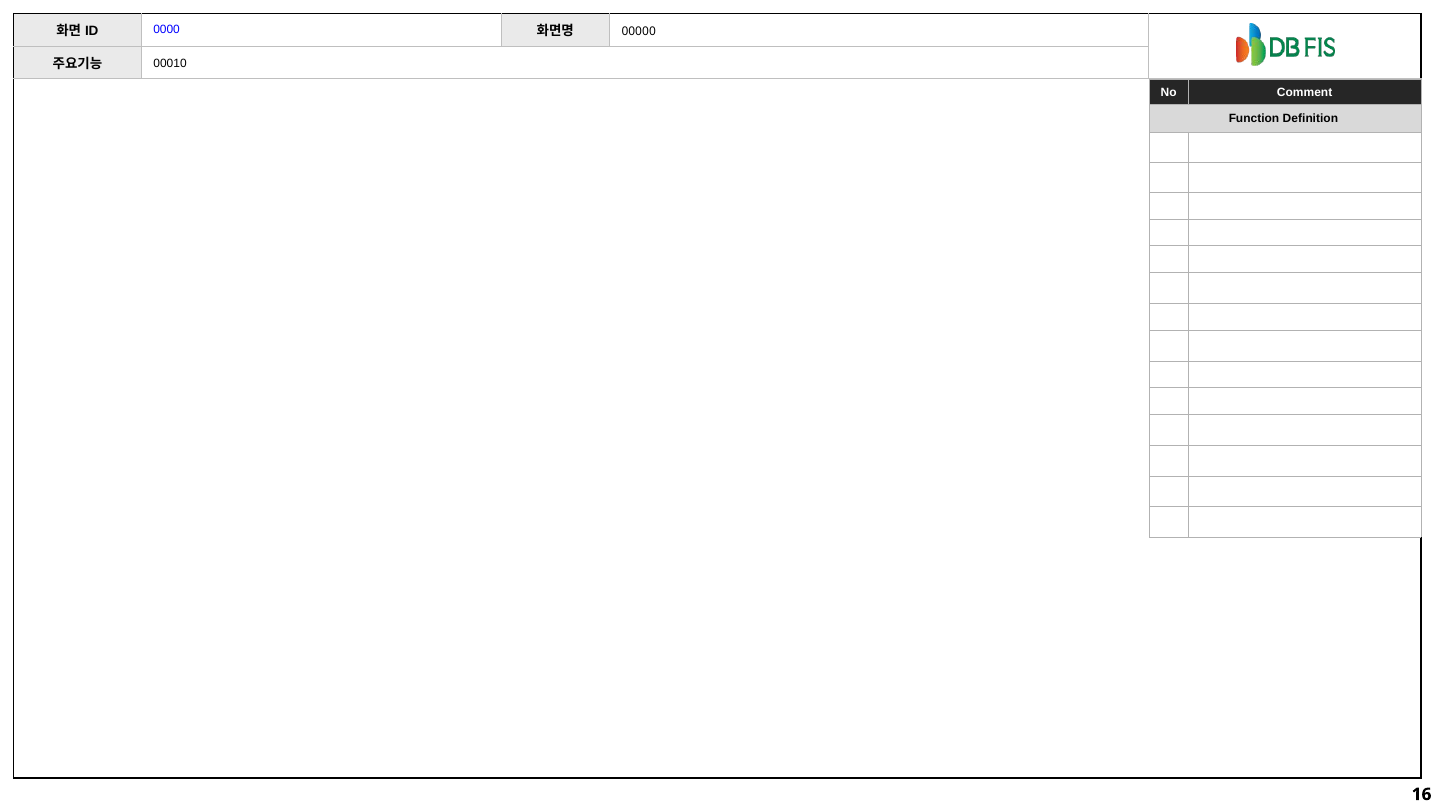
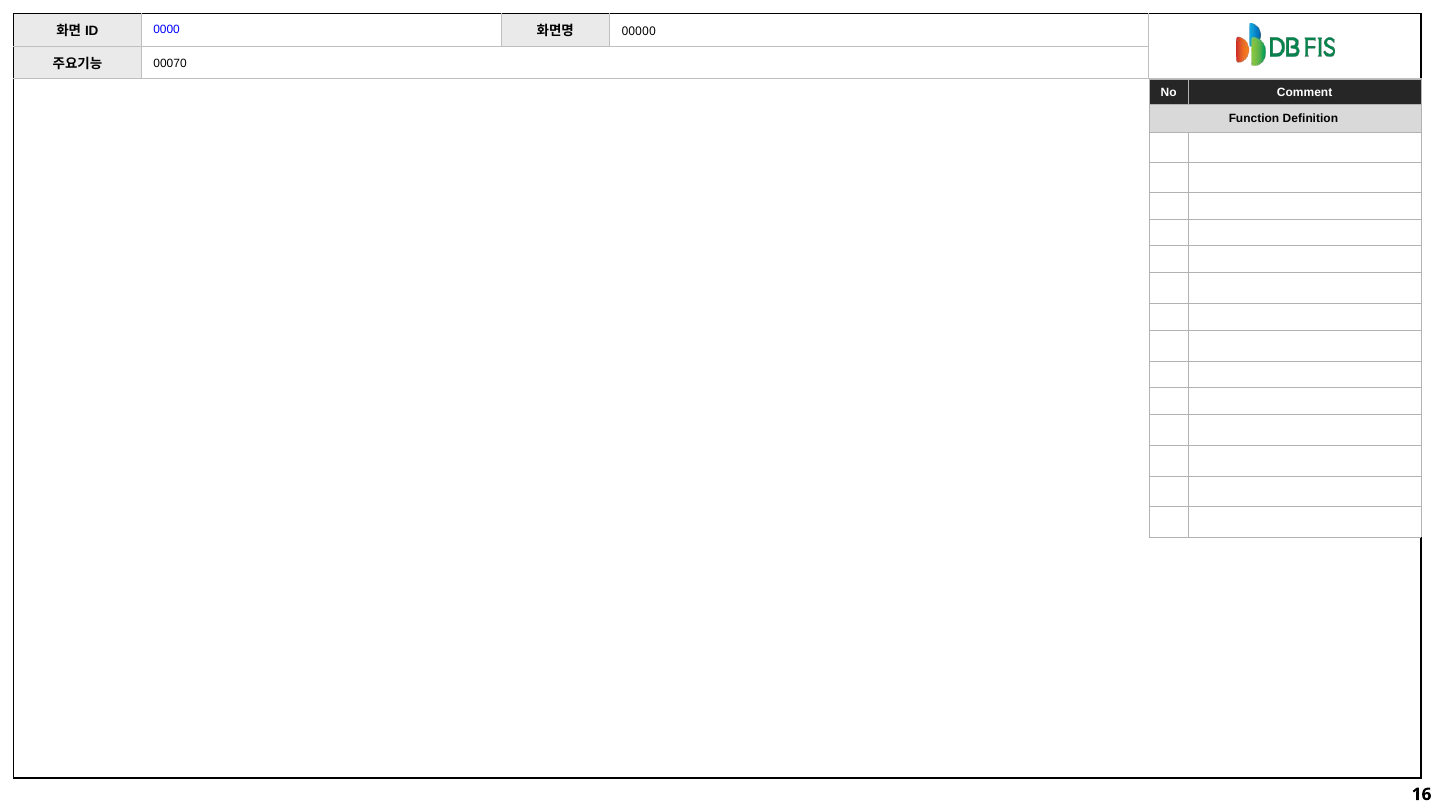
00010: 00010 -> 00070 (170, 64)
